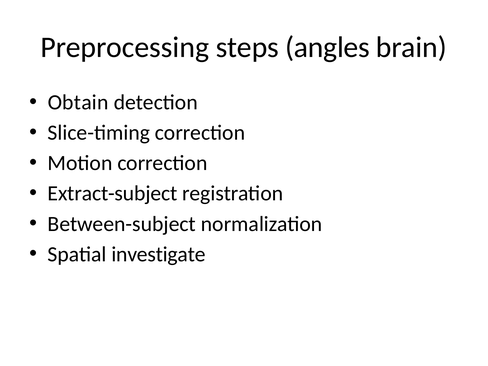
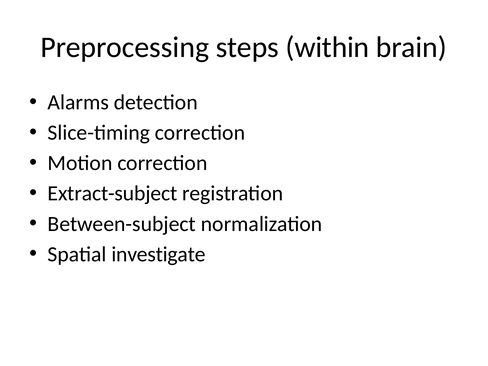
angles: angles -> within (327, 47)
Obtain: Obtain -> Alarms (78, 102)
